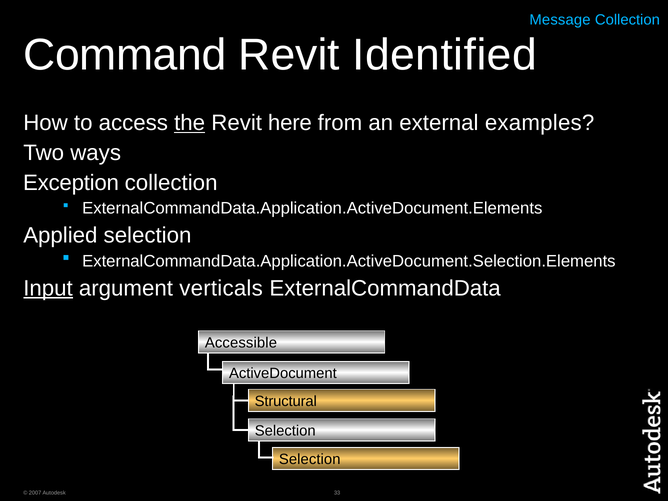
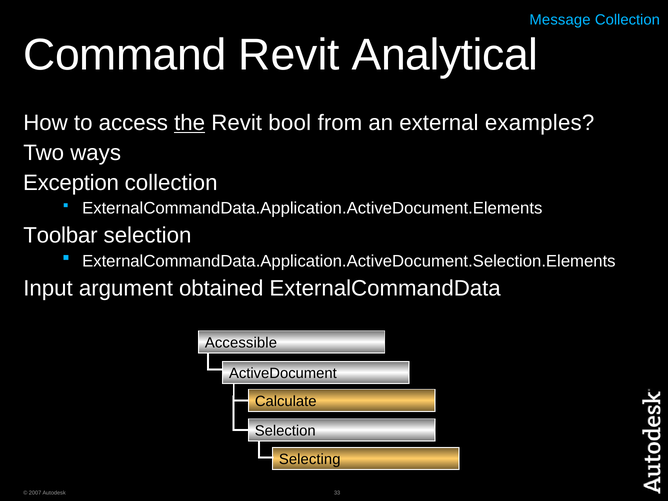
Identified: Identified -> Analytical (445, 55)
here: here -> bool (290, 123)
Applied: Applied -> Toolbar (60, 236)
Input underline: present -> none (48, 288)
verticals: verticals -> obtained (221, 288)
Structural: Structural -> Calculate (286, 401)
Selection: Selection -> Selecting (310, 460)
